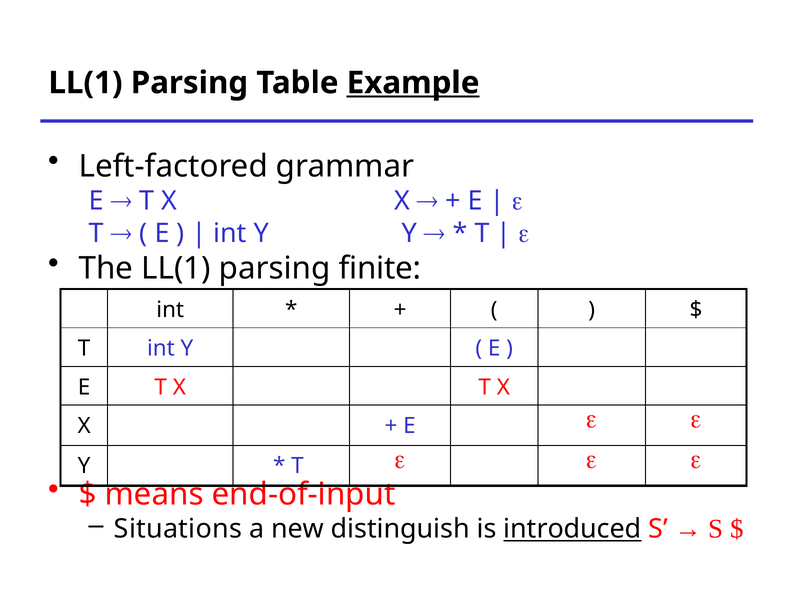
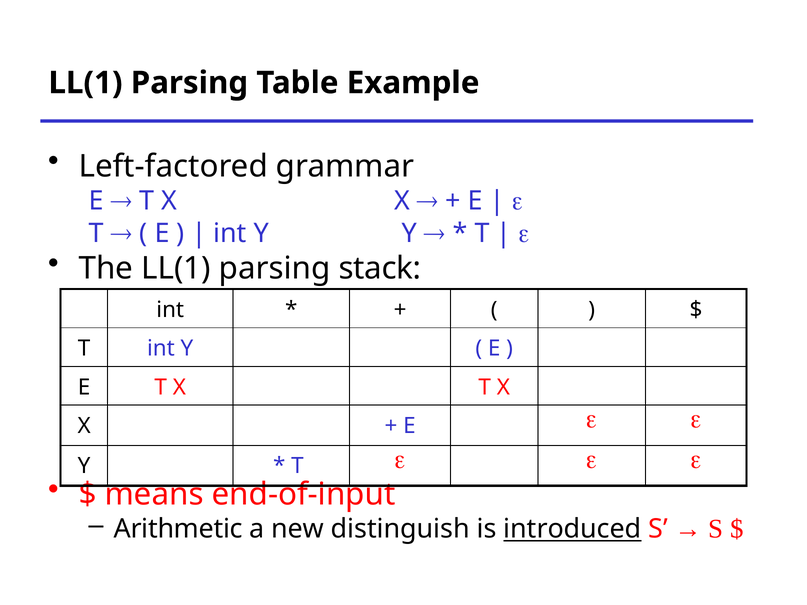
Example underline: present -> none (413, 83)
finite: finite -> stack (380, 269)
Situations: Situations -> Arithmetic (178, 529)
